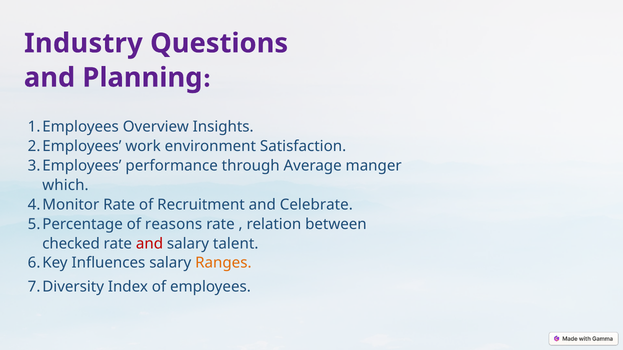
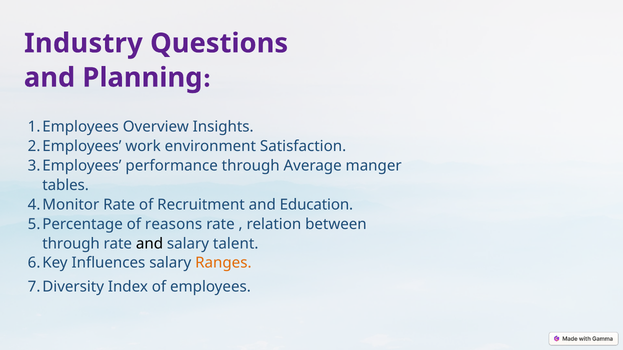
which: which -> tables (66, 185)
Celebrate: Celebrate -> Education (316, 205)
checked: checked -> through (71, 244)
and colour: red -> black (150, 244)
